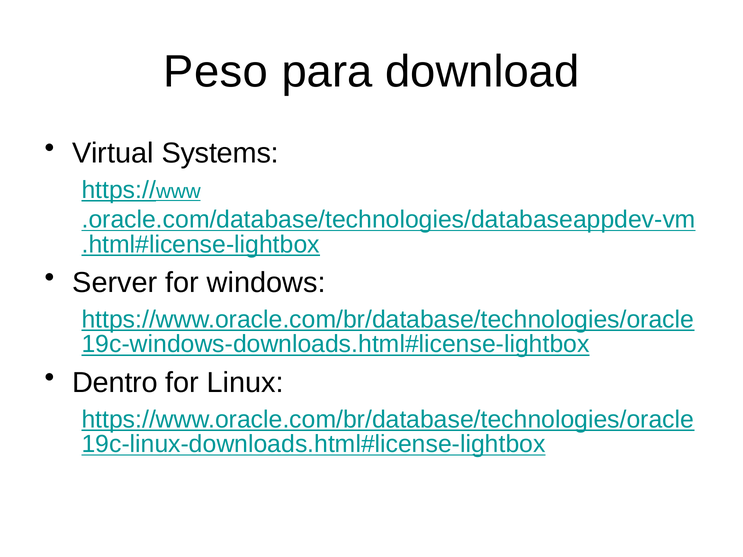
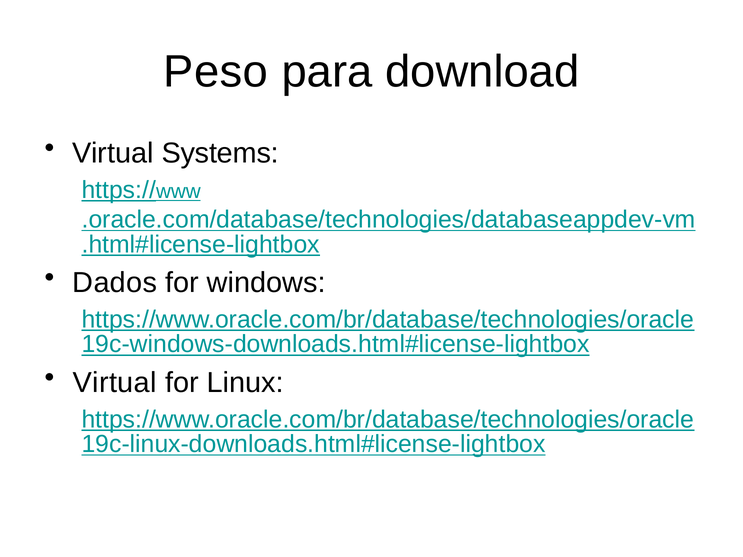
Server: Server -> Dados (115, 283)
Dentro: Dentro -> Virtual (115, 383)
